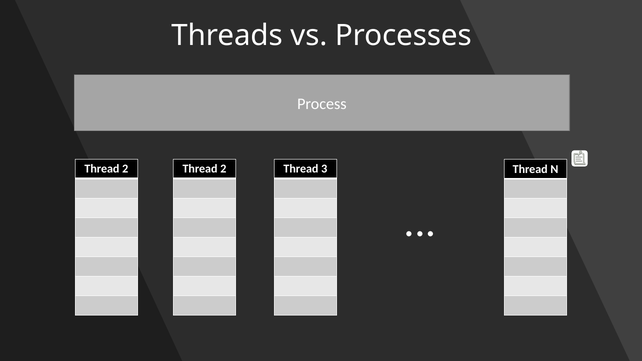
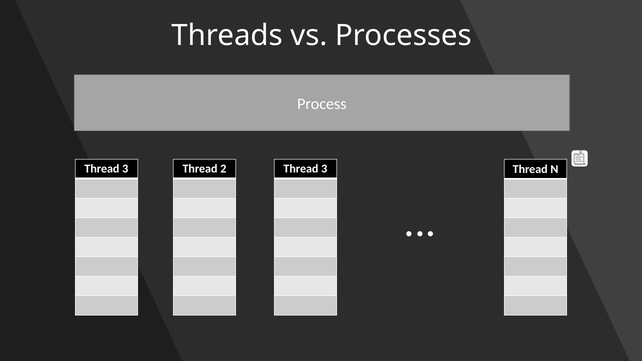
2: 2 -> 3 (125, 169)
